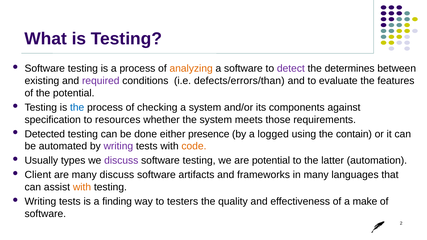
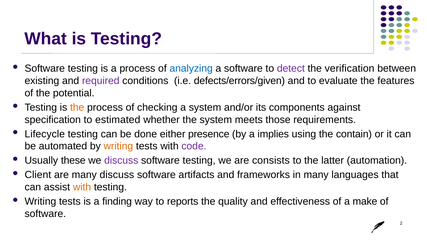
analyzing colour: orange -> blue (191, 69)
determines: determines -> verification (350, 69)
defects/errors/than: defects/errors/than -> defects/errors/given (239, 81)
the colour: blue -> orange (77, 108)
resources: resources -> estimated (118, 120)
Detected: Detected -> Lifecycle (45, 134)
logged: logged -> implies (273, 134)
writing colour: purple -> orange (118, 146)
code colour: orange -> purple (194, 146)
types: types -> these (73, 161)
are potential: potential -> consists (271, 161)
testers: testers -> reports (183, 202)
